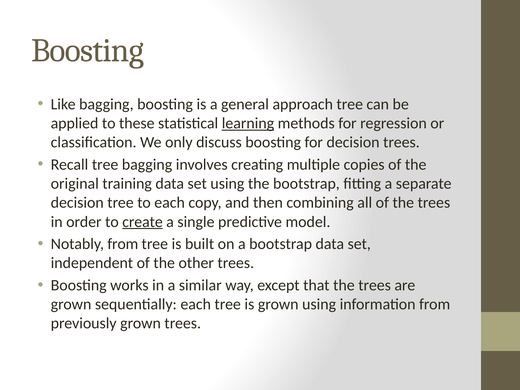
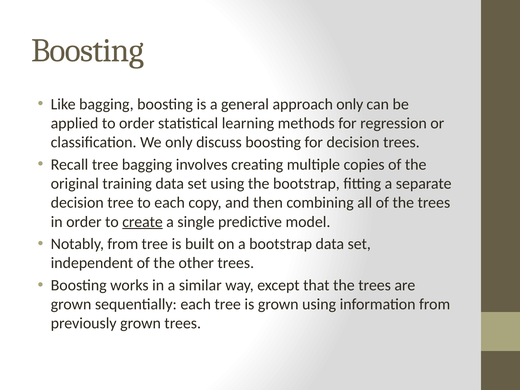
approach tree: tree -> only (350, 104)
to these: these -> order (137, 123)
learning underline: present -> none (248, 123)
